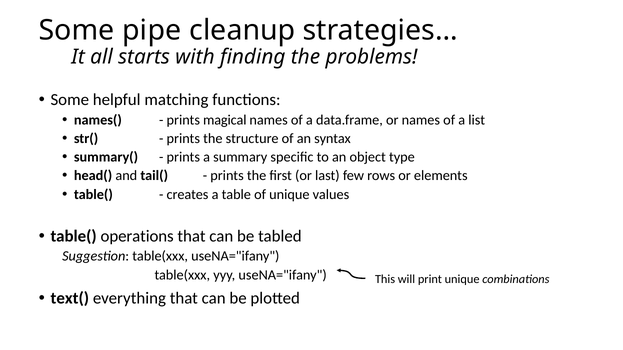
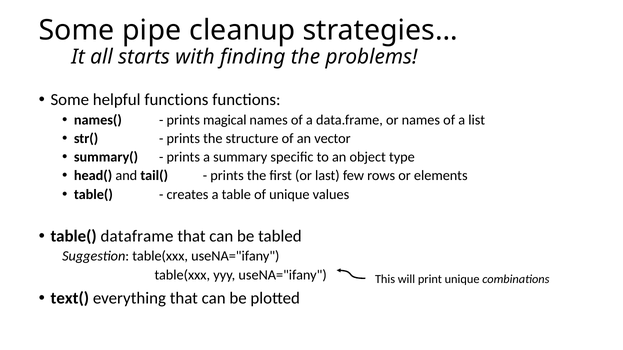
helpful matching: matching -> functions (176, 100)
syntax: syntax -> vector (332, 139)
operations: operations -> dataframe (137, 237)
